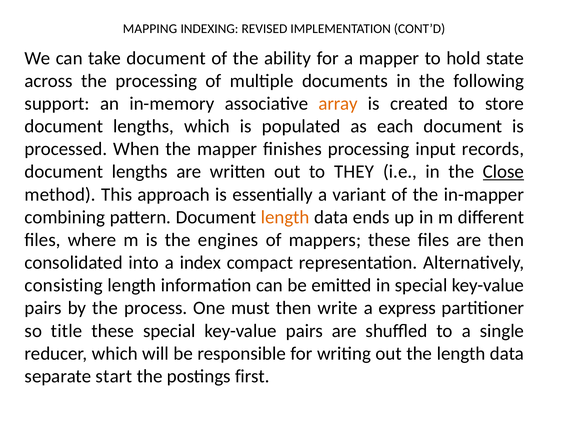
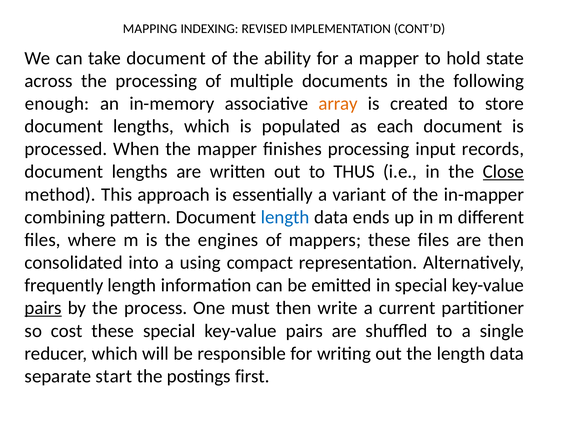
support: support -> enough (57, 104)
THEY: THEY -> THUS (354, 172)
length colour: orange -> blue (285, 217)
index: index -> using (200, 263)
consisting: consisting -> frequently (64, 285)
pairs underline: none -> present (43, 308)
express: express -> current (407, 308)
title: title -> cost (67, 331)
